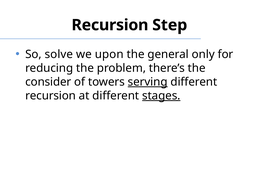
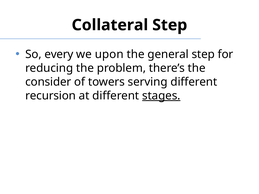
Recursion: Recursion -> Collateral (110, 25)
solve: solve -> every (59, 54)
general only: only -> step (203, 54)
serving underline: present -> none (148, 82)
